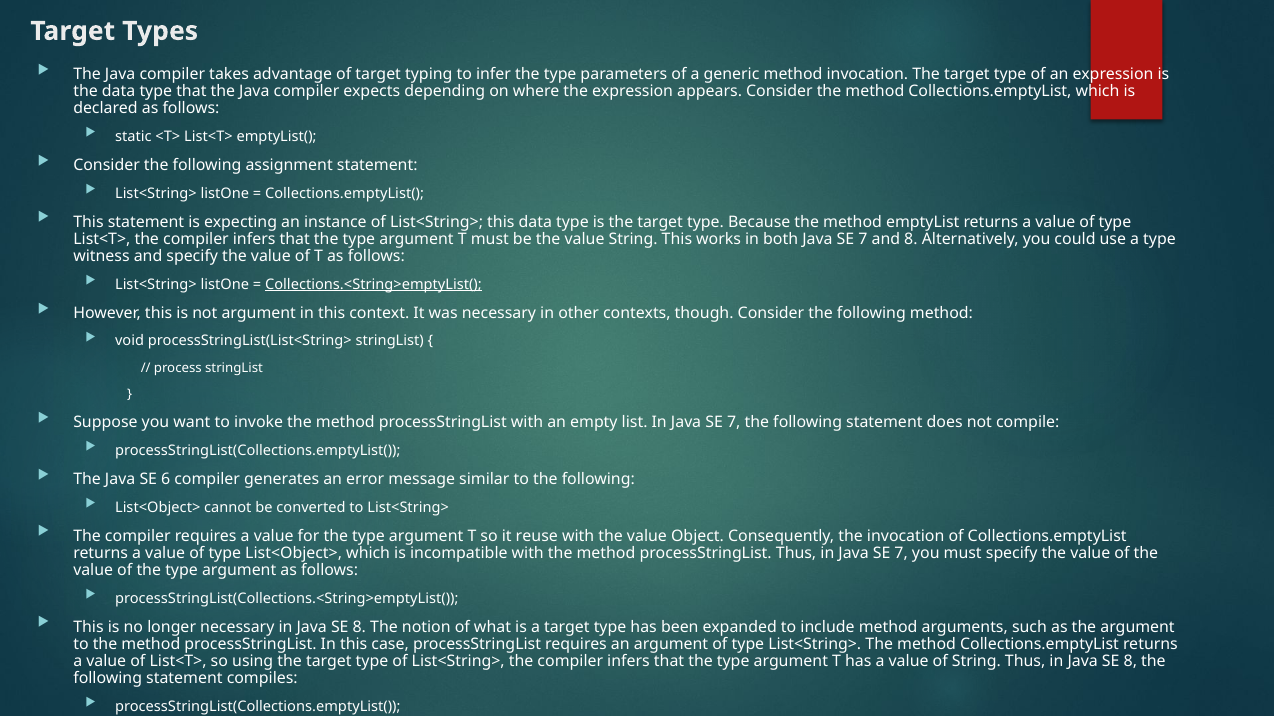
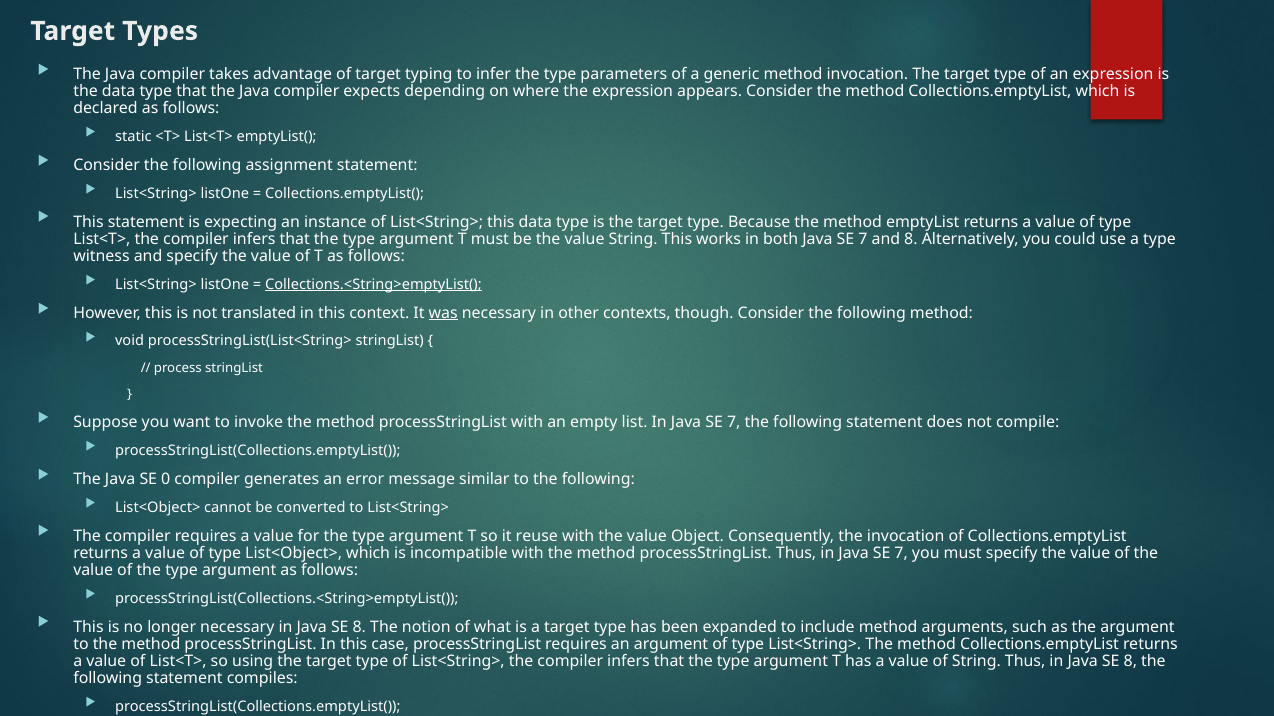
not argument: argument -> translated (259, 313)
was underline: none -> present (443, 313)
6: 6 -> 0 (166, 479)
